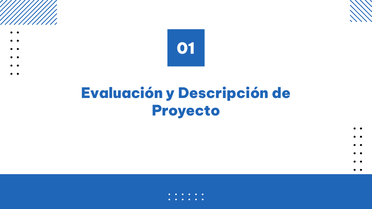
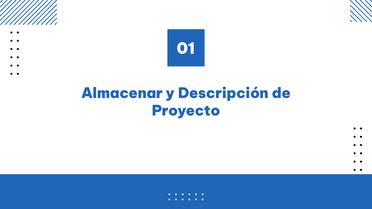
Evaluación: Evaluación -> Almacenar (122, 94)
